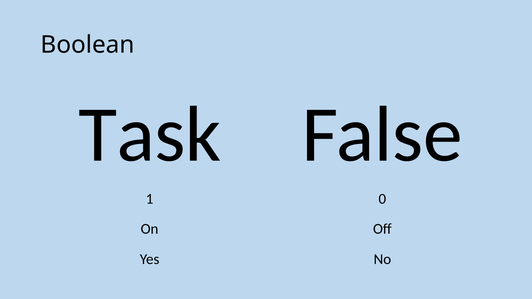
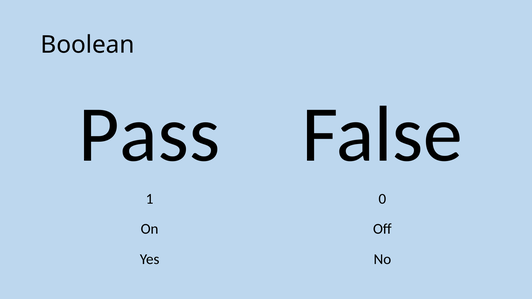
Task: Task -> Pass (149, 135)
